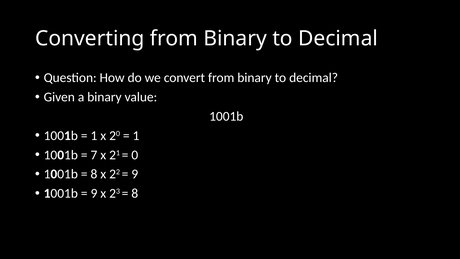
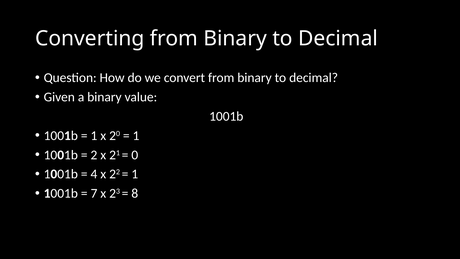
7: 7 -> 2 (94, 155)
8: 8 -> 4 (94, 174)
9: 9 -> 1 (135, 174)
9: 9 -> 7 (94, 193)
